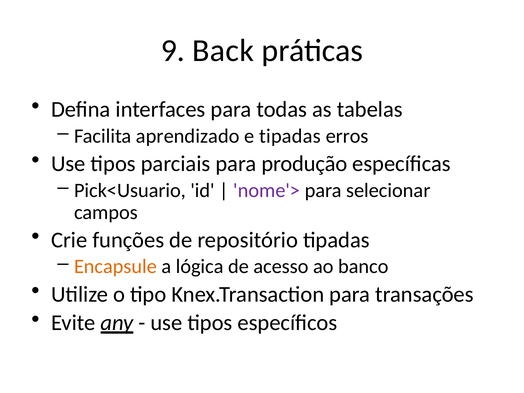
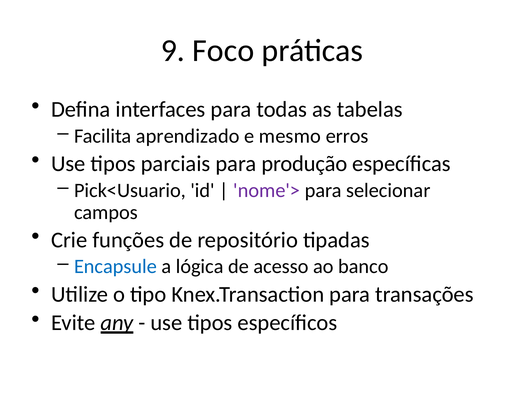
Back: Back -> Foco (223, 51)
e tipadas: tipadas -> mesmo (290, 136)
Encapsule colour: orange -> blue (115, 267)
